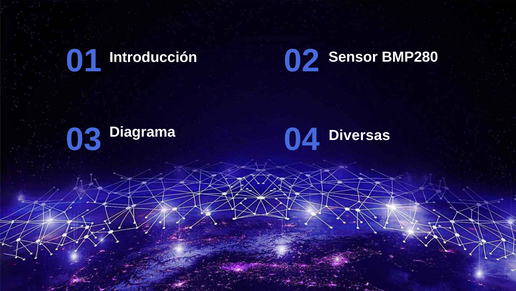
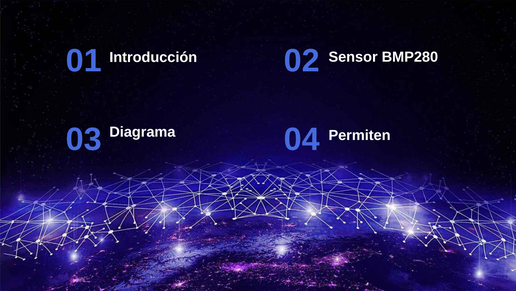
Diversas: Diversas -> Permiten (360, 135)
